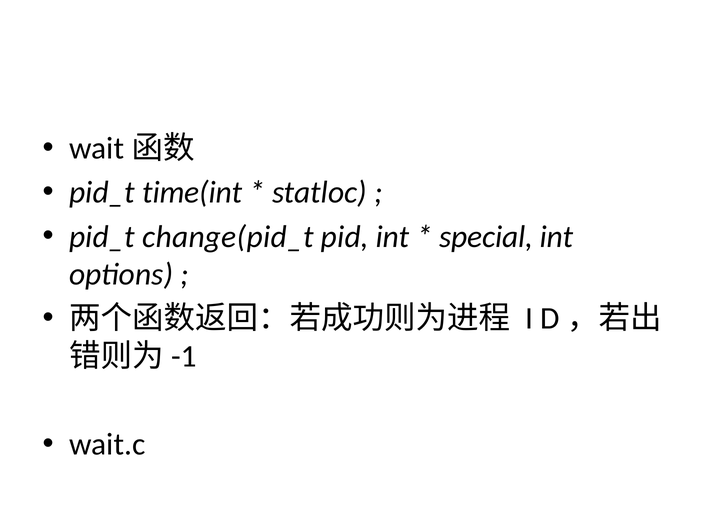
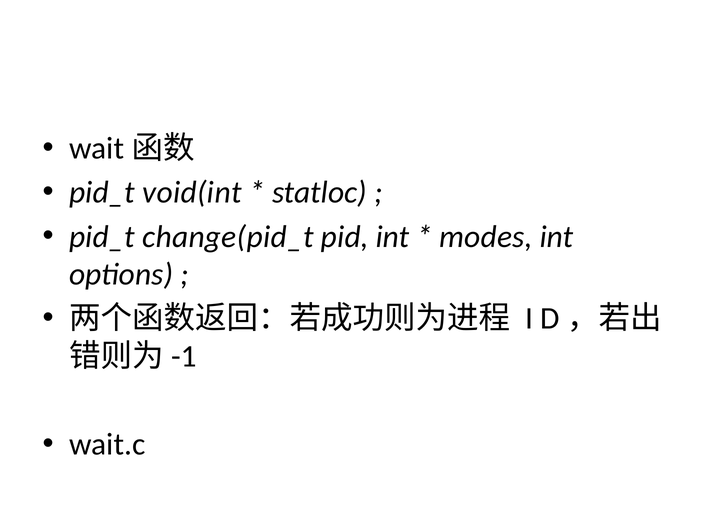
time(int: time(int -> void(int (192, 193)
special: special -> modes (486, 237)
